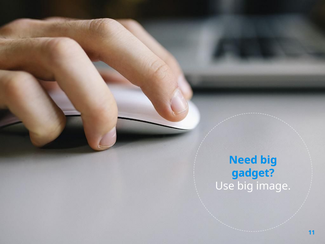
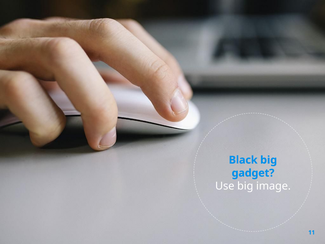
Need: Need -> Black (243, 160)
